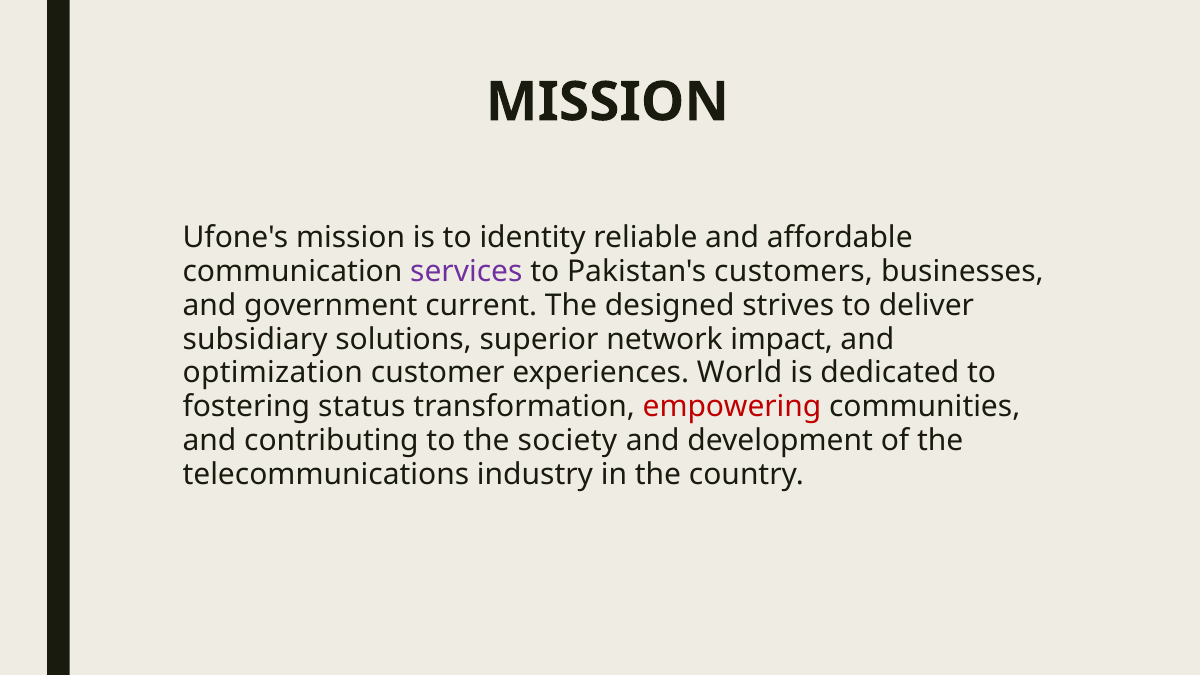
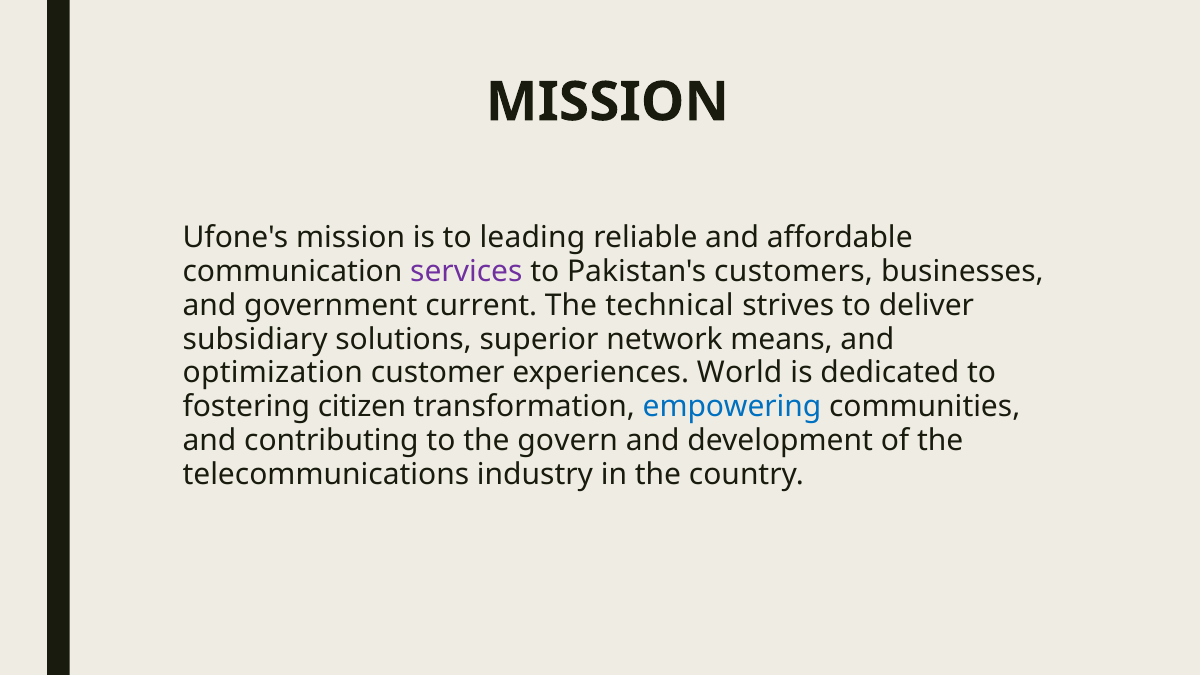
identity: identity -> leading (532, 238)
designed: designed -> technical (670, 305)
impact: impact -> means (782, 339)
status: status -> citizen (362, 407)
empowering colour: red -> blue (732, 407)
society: society -> govern (568, 441)
